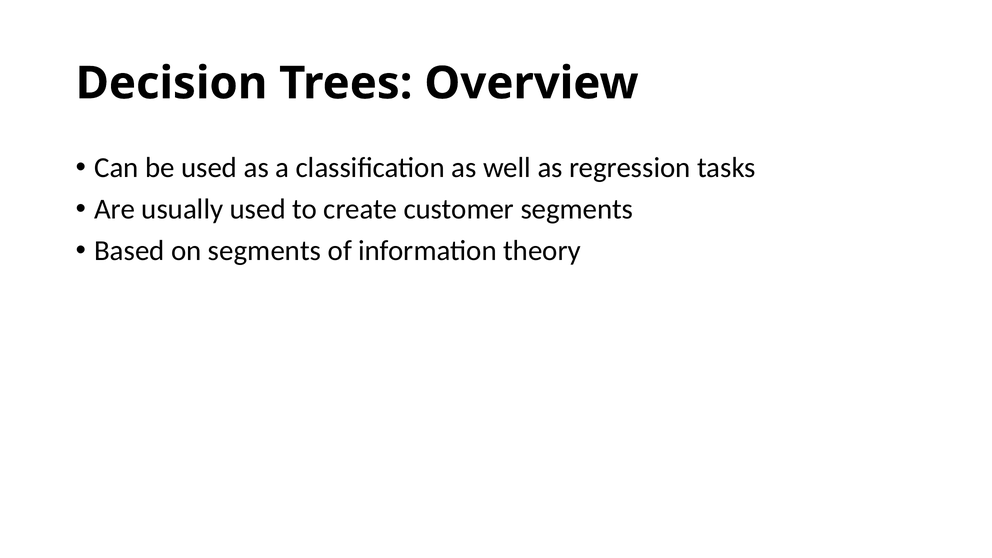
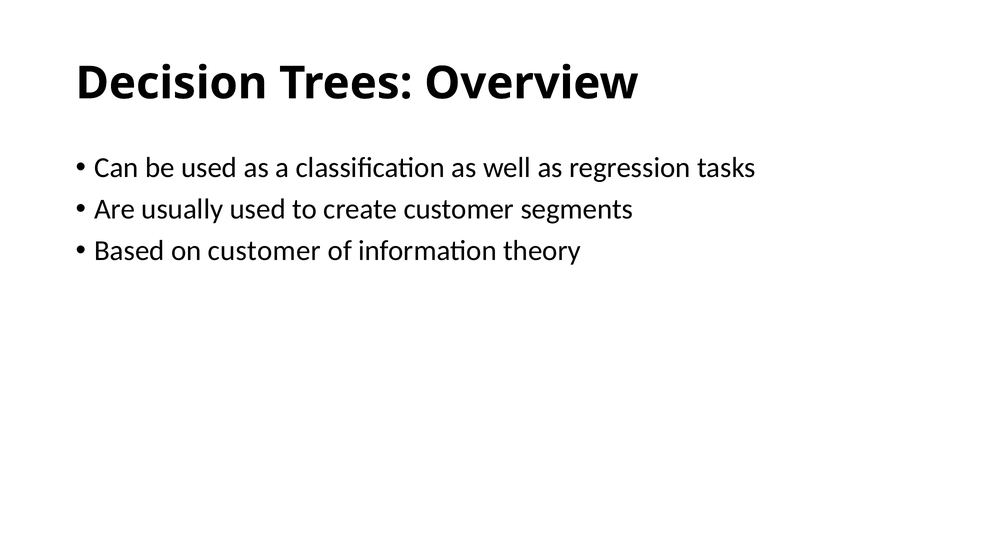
on segments: segments -> customer (264, 251)
